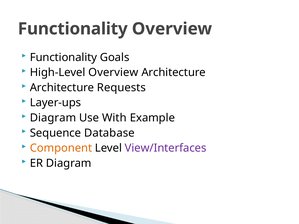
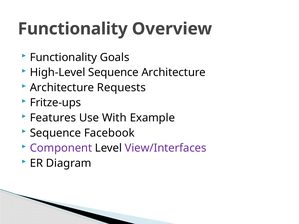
High-Level Overview: Overview -> Sequence (113, 73)
Layer-ups: Layer-ups -> Fritze-ups (55, 103)
Diagram: Diagram -> Features (53, 118)
Database: Database -> Facebook (109, 133)
Component colour: orange -> purple (61, 148)
